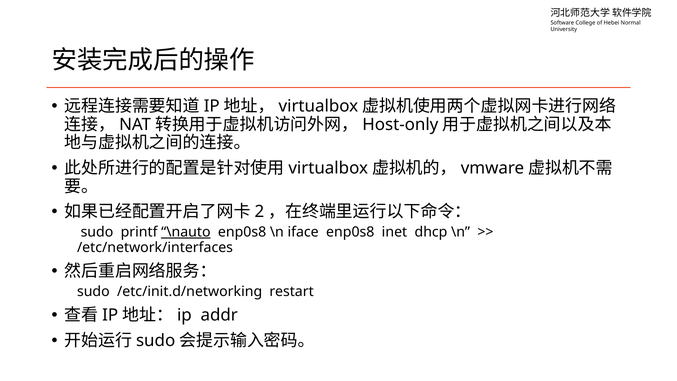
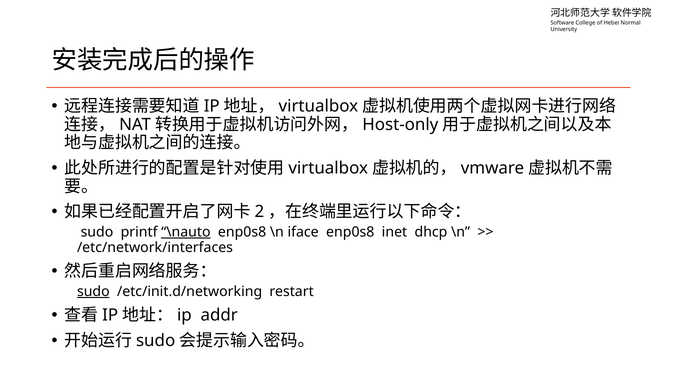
sudo underline: none -> present (93, 291)
